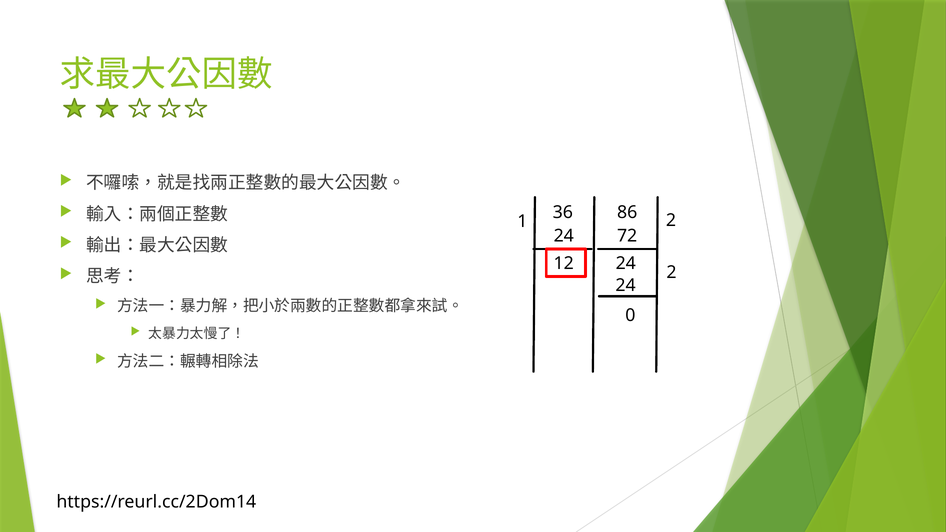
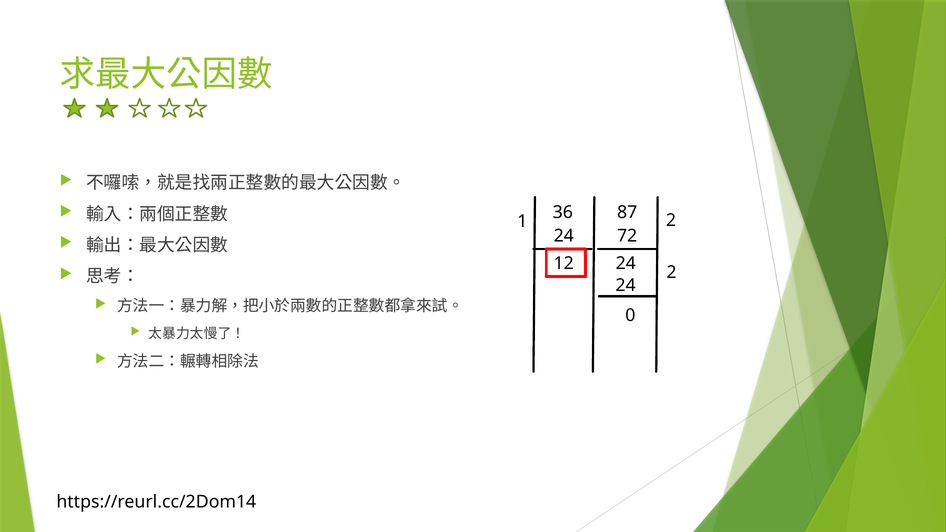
86: 86 -> 87 (627, 213)
